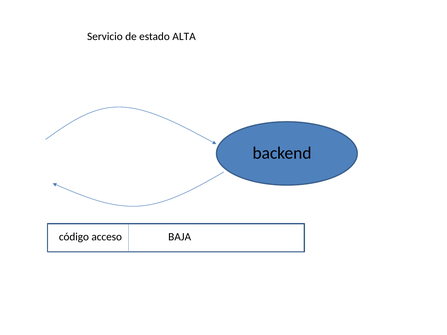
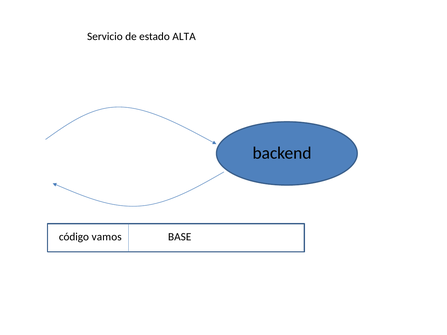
acceso: acceso -> vamos (107, 237)
BAJA: BAJA -> BASE (180, 237)
